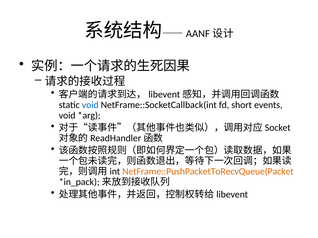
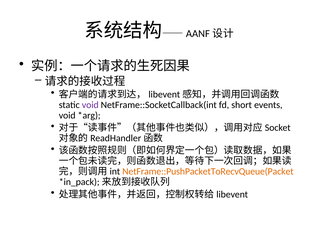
void colour: blue -> purple (90, 105)
